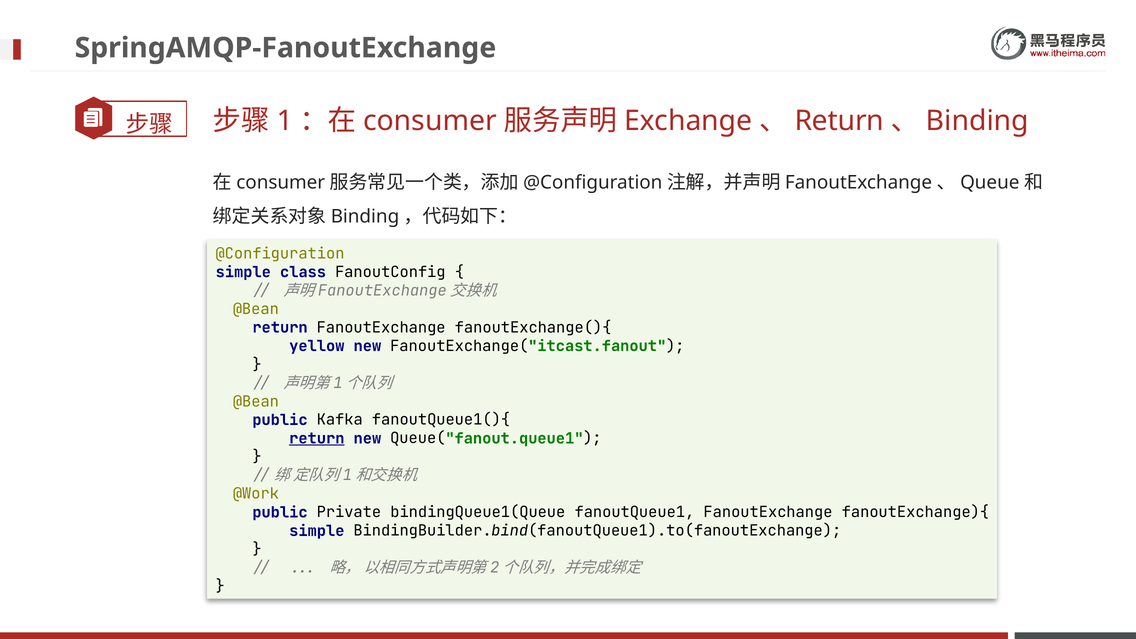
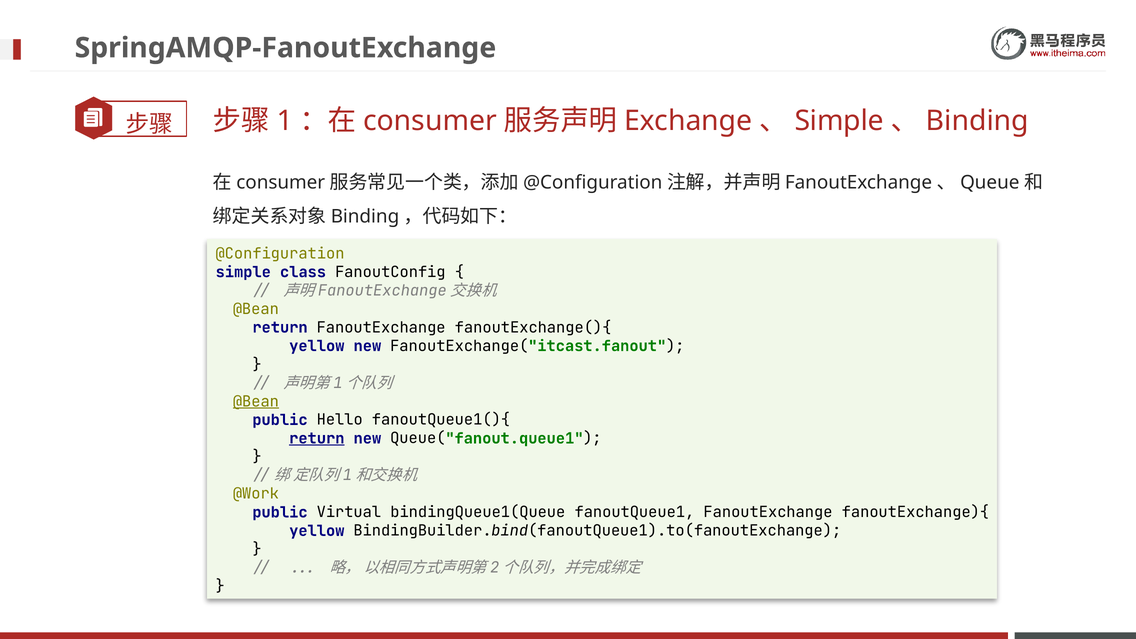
Return: Return -> Simple (839, 121)
@Bean underline: none -> present (256, 401)
Kafka: Kafka -> Hello (340, 420)
Private: Private -> Virtual (349, 512)
simple: simple -> yellow (317, 531)
